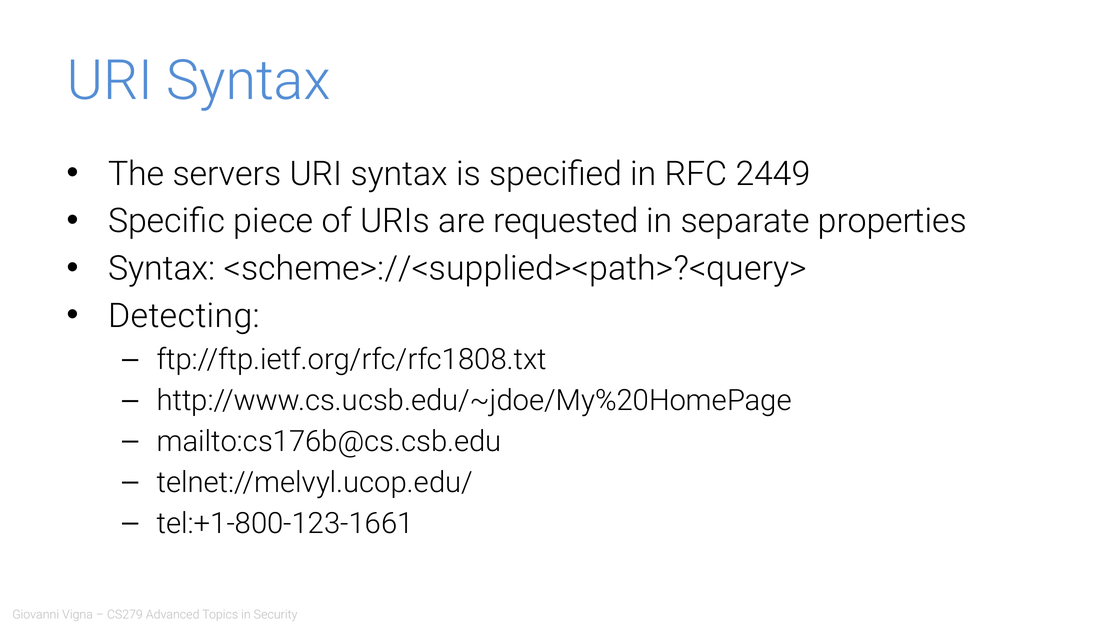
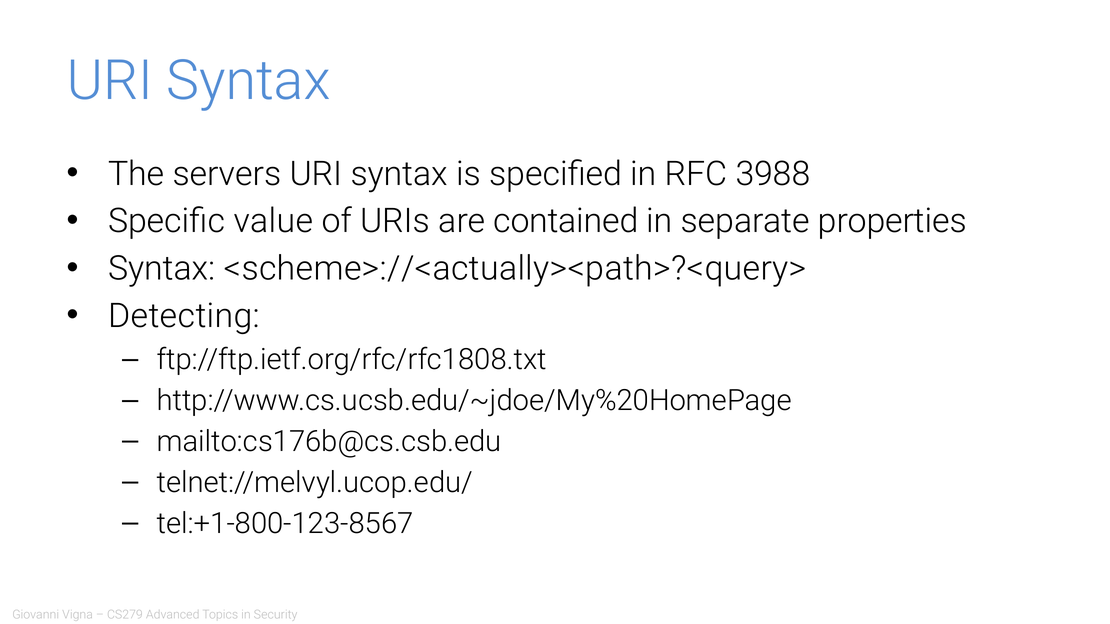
2449: 2449 -> 3988 (773, 174)
piece: piece -> value (273, 221)
requested: requested -> contained (566, 221)
<scheme>://<supplied><path>?<query>: <scheme>://<supplied><path>?<query> -> <scheme>://<actually><path>?<query> (515, 269)
tel:+1-800-123-1661: tel:+1-800-123-1661 -> tel:+1-800-123-8567 (285, 524)
